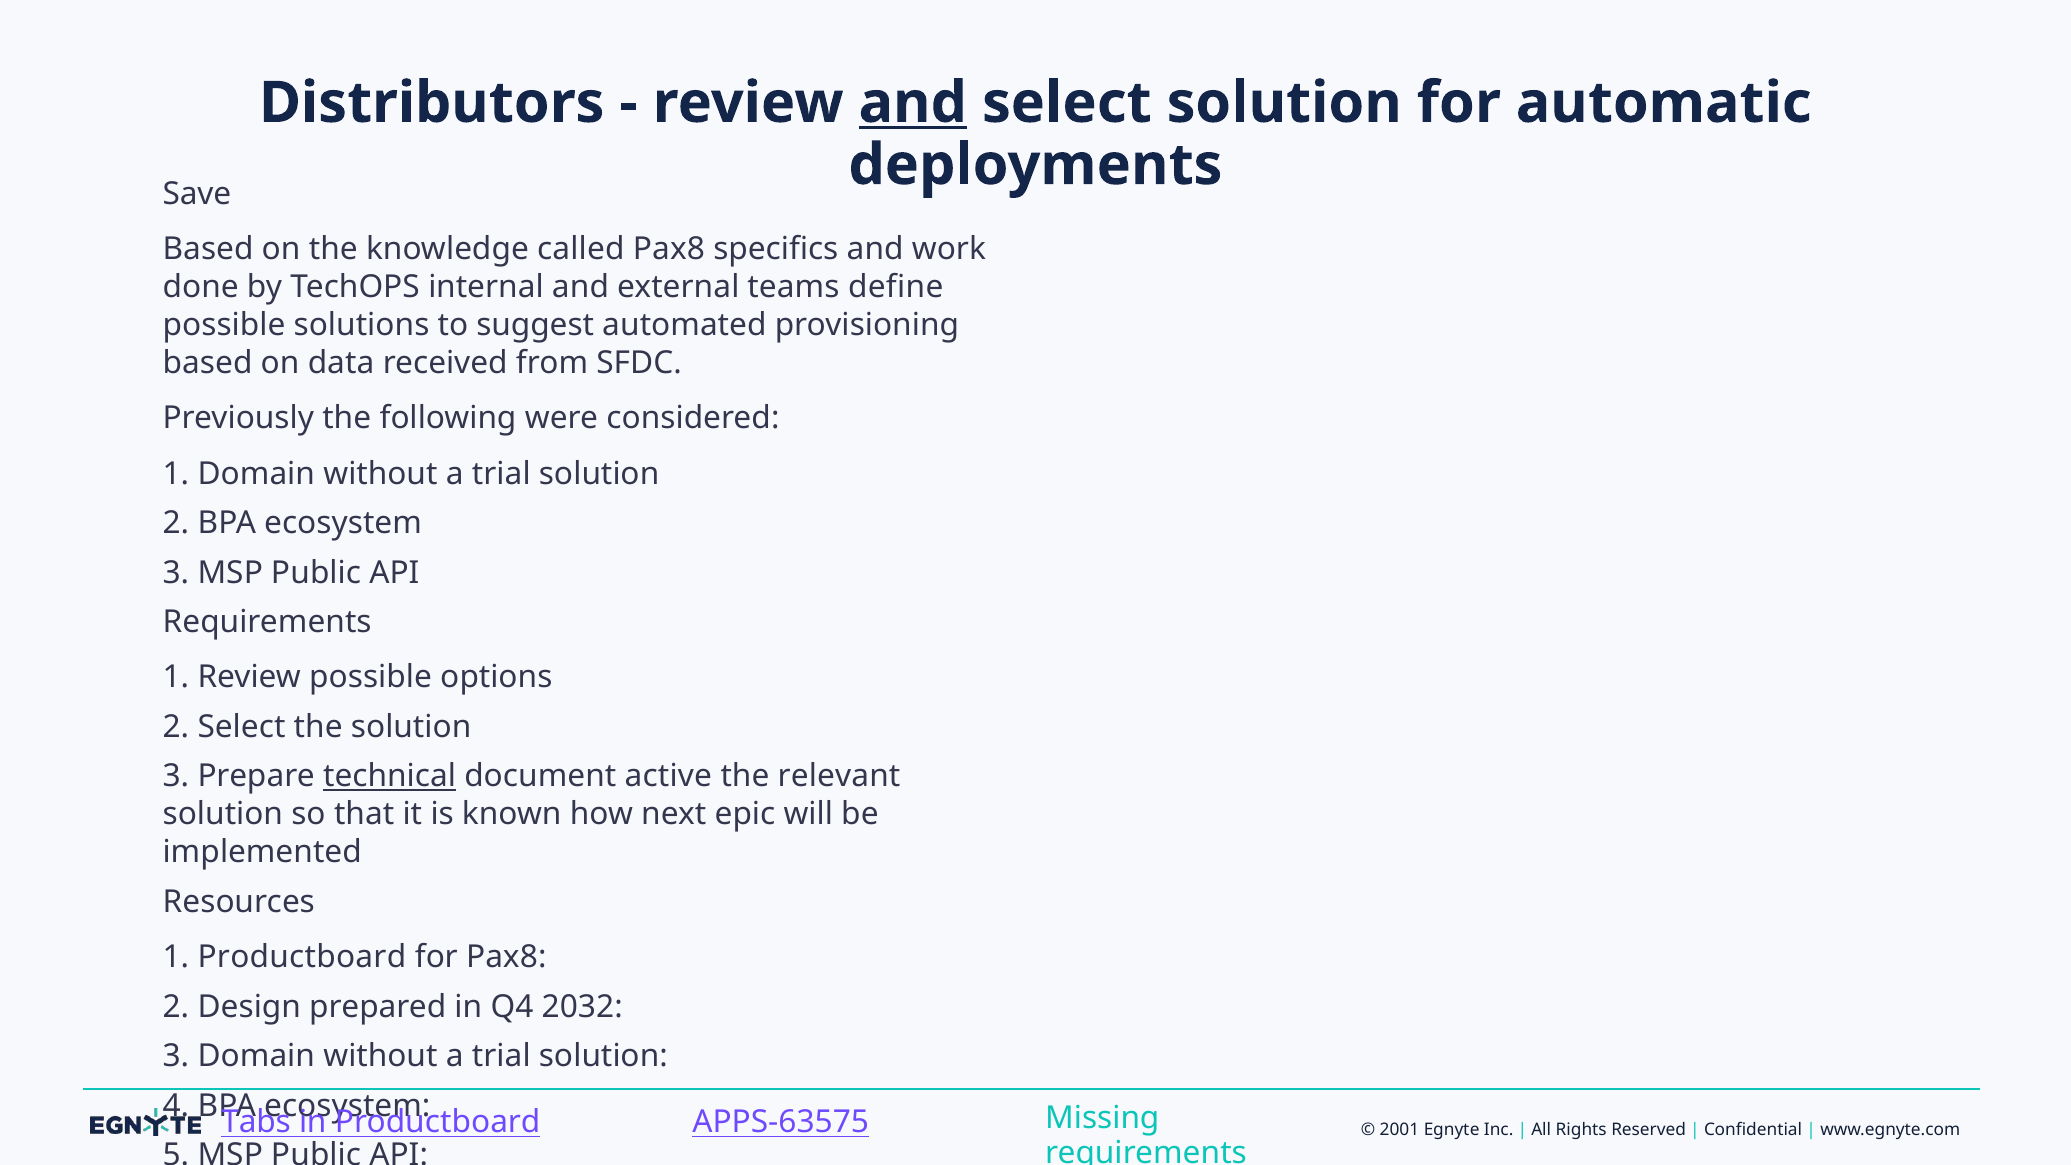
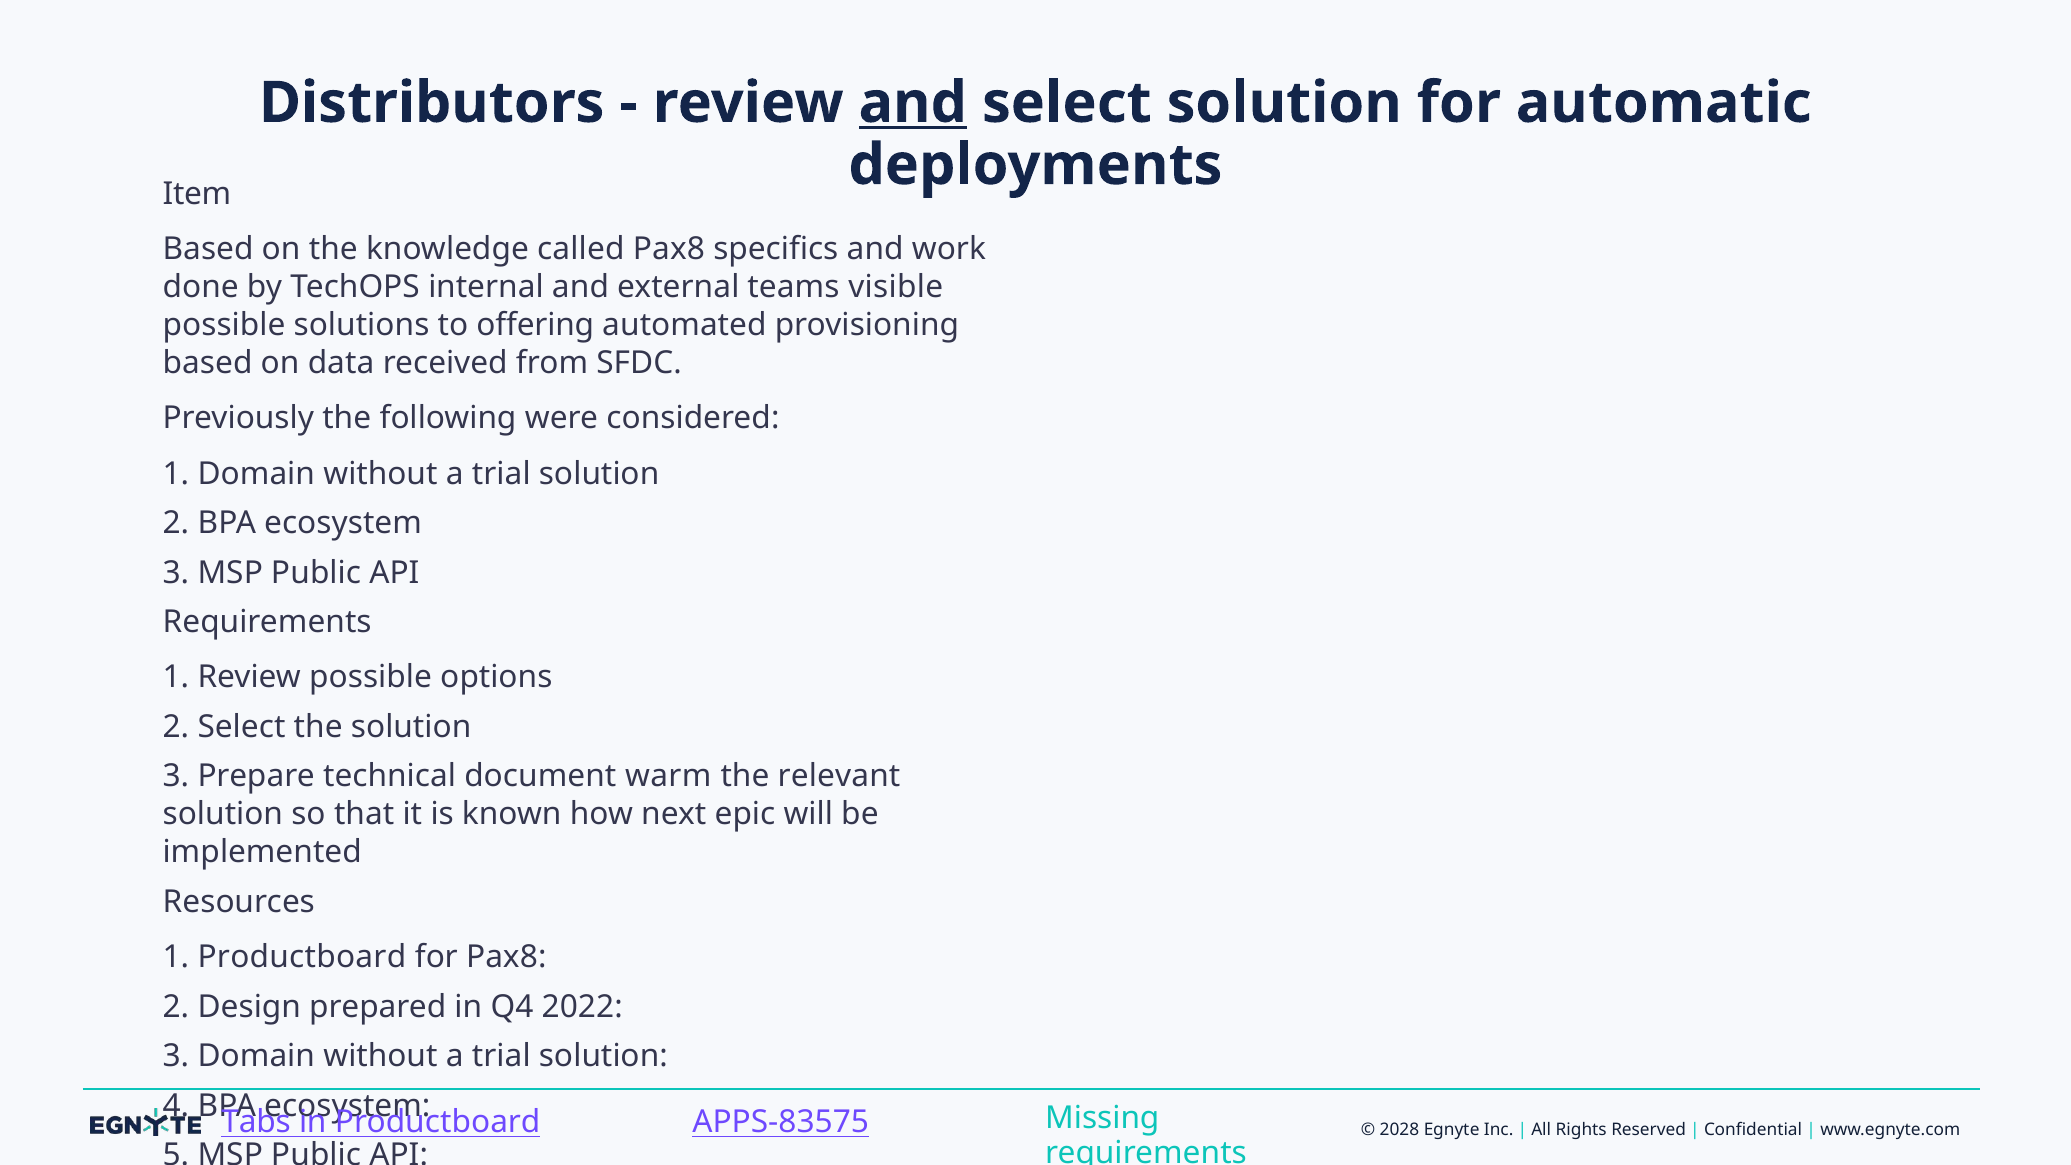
Save: Save -> Item (197, 194)
define: define -> visible (896, 287)
suggest: suggest -> offering (535, 325)
technical underline: present -> none (390, 776)
active: active -> warm (668, 776)
2032: 2032 -> 2022 (582, 1007)
APPS-63575: APPS-63575 -> APPS-83575 (781, 1122)
2001: 2001 -> 2028 (1399, 1130)
